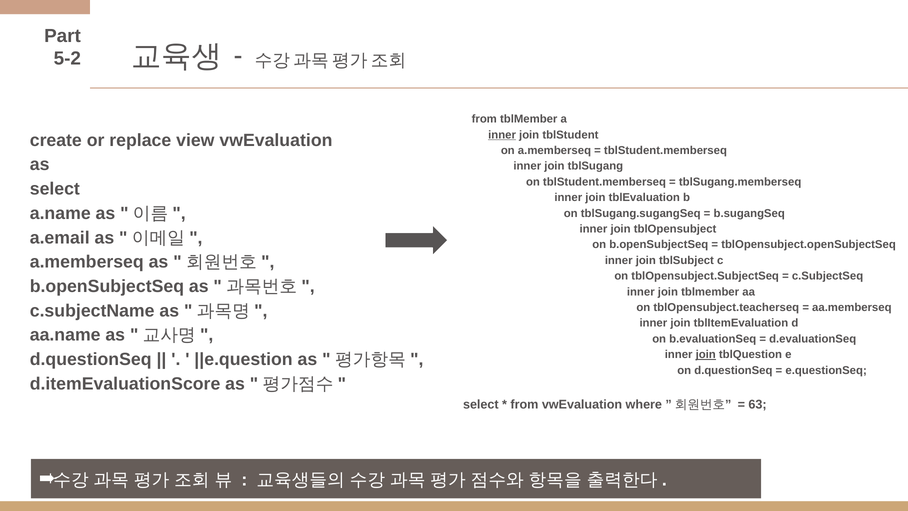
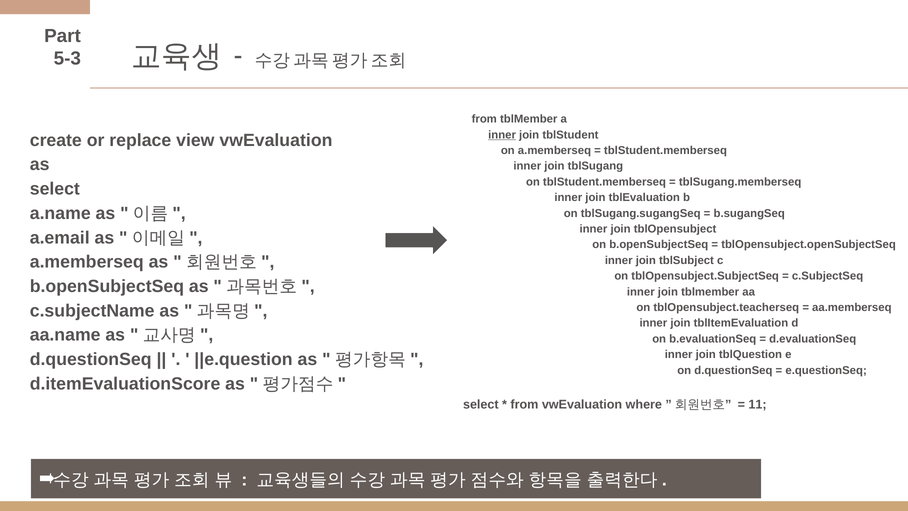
5-2: 5-2 -> 5-3 (67, 59)
join underline: present -> none (706, 354)
63: 63 -> 11 (758, 404)
